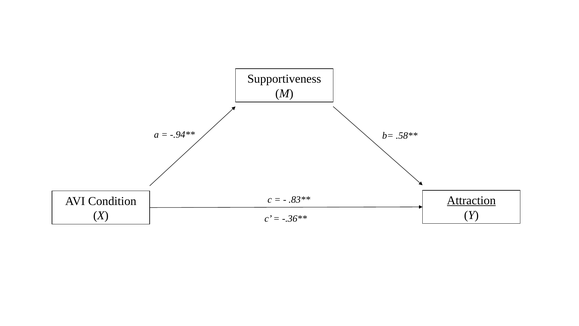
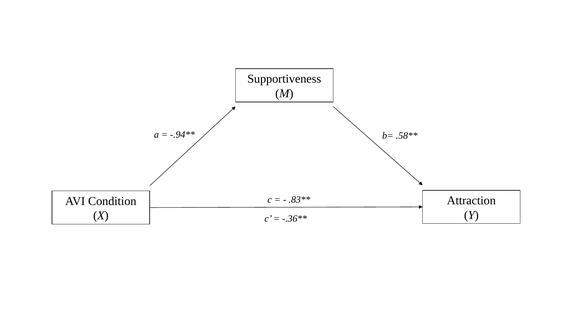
Attraction underline: present -> none (471, 200)
